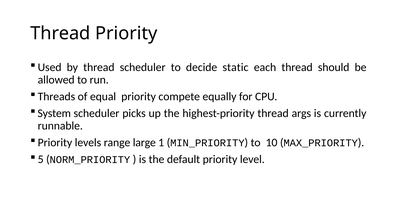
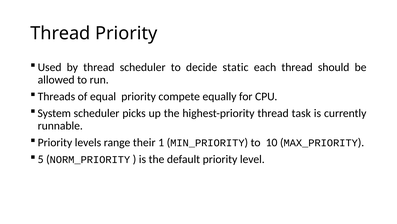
args: args -> task (301, 113)
large: large -> their (144, 142)
